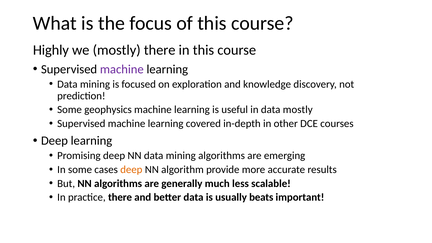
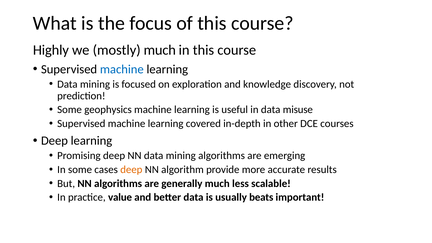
mostly there: there -> much (160, 50)
machine colour: purple -> blue (122, 69)
data mostly: mostly -> misuse (298, 110)
practice there: there -> value (120, 197)
